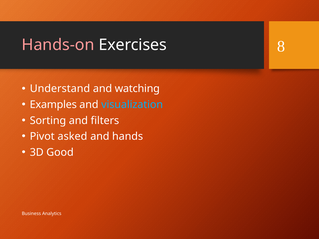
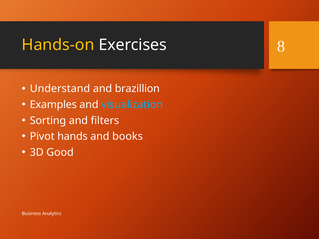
Hands-on colour: pink -> yellow (58, 45)
watching: watching -> brazillion (137, 89)
asked: asked -> hands (73, 137)
hands: hands -> books (128, 137)
